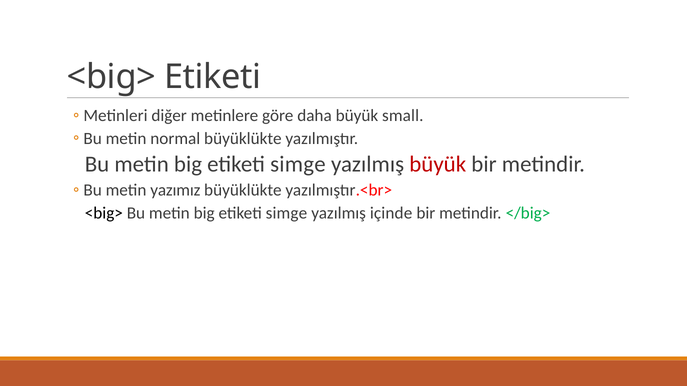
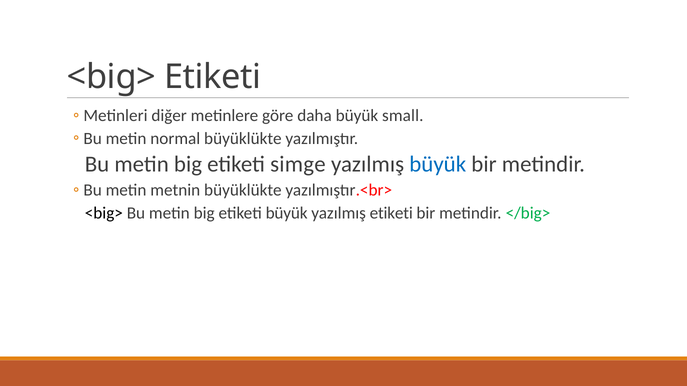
büyük colour: red -> blue (438, 165)
yazımız: yazımız -> metnin (175, 190)
simge: simge -> büyük (287, 213)
yazılmış içinde: içinde -> etiketi (391, 213)
